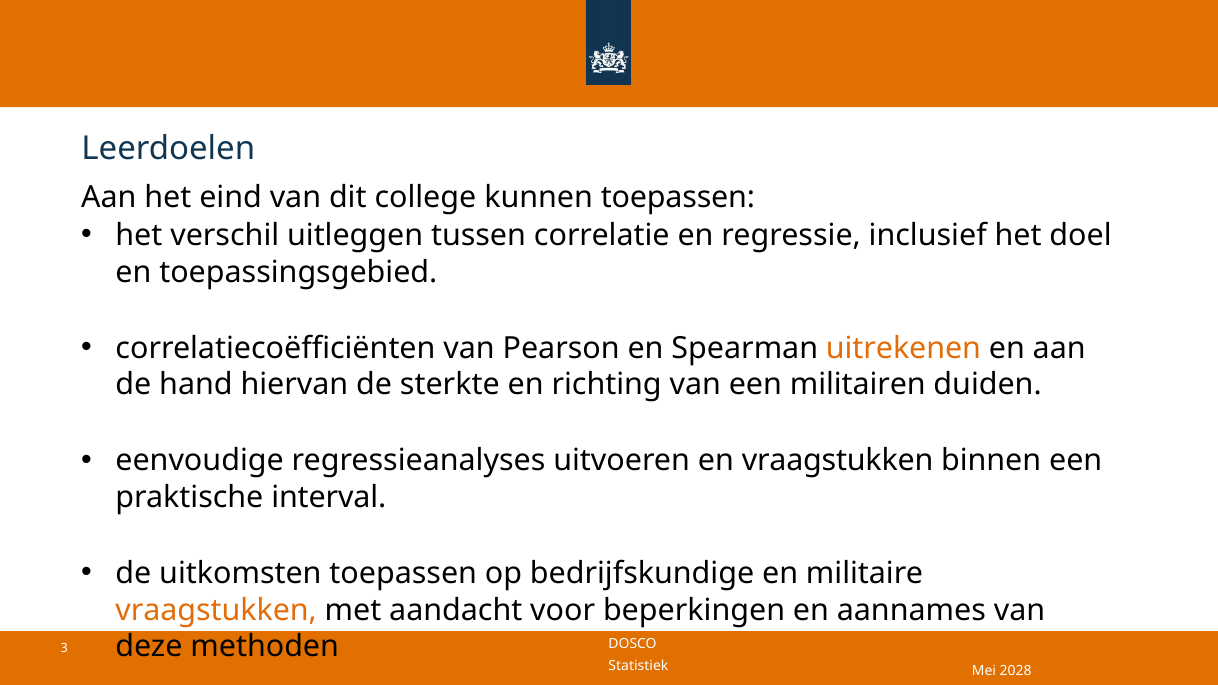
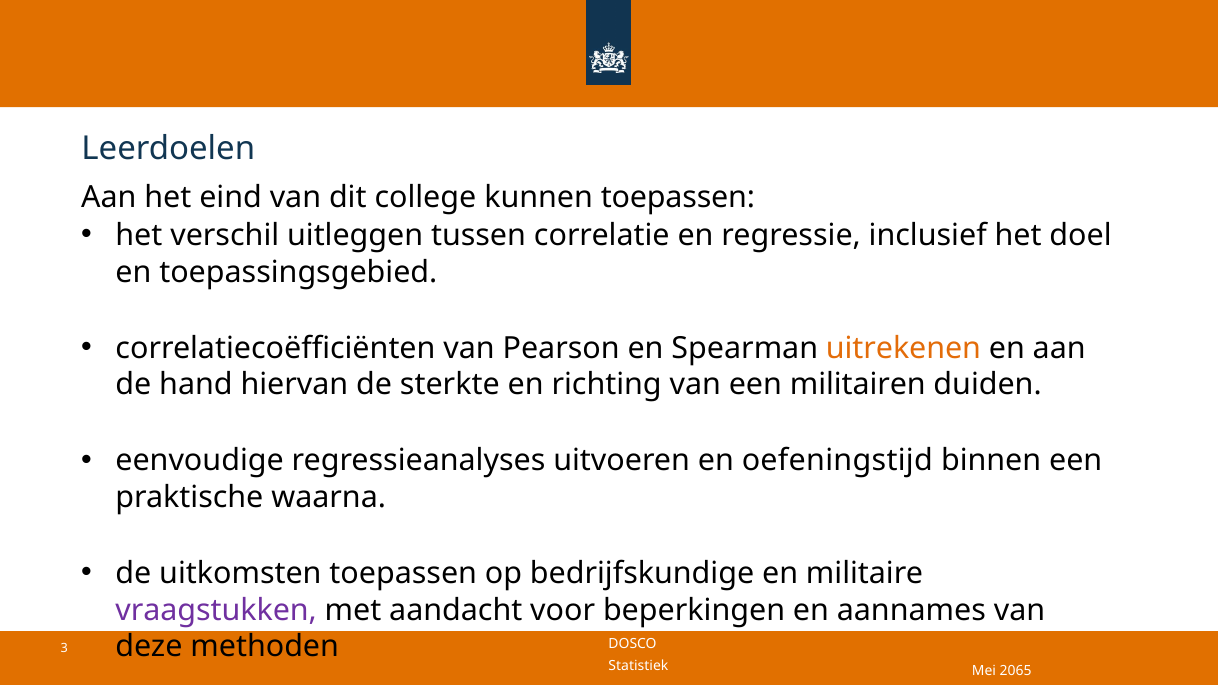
en vraagstukken: vraagstukken -> oefeningstijd (837, 461)
interval: interval -> waarna (329, 497)
vraagstukken colour: orange -> purple (216, 610)
2028: 2028 -> 2065 (1016, 671)
